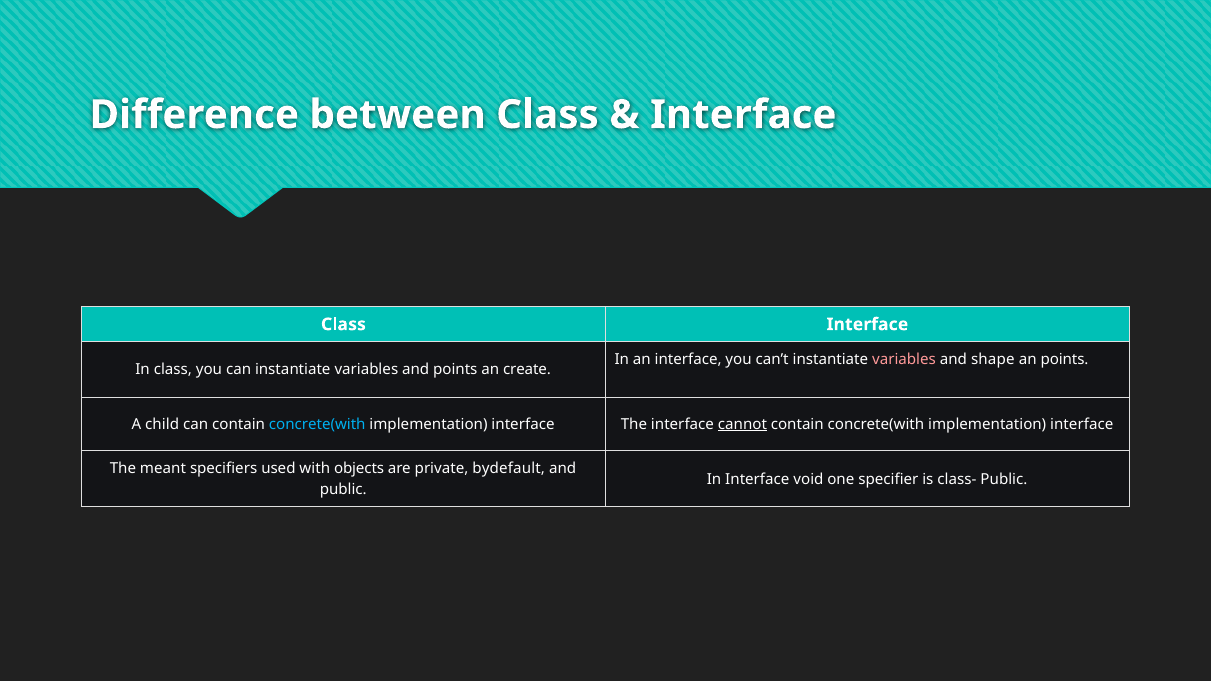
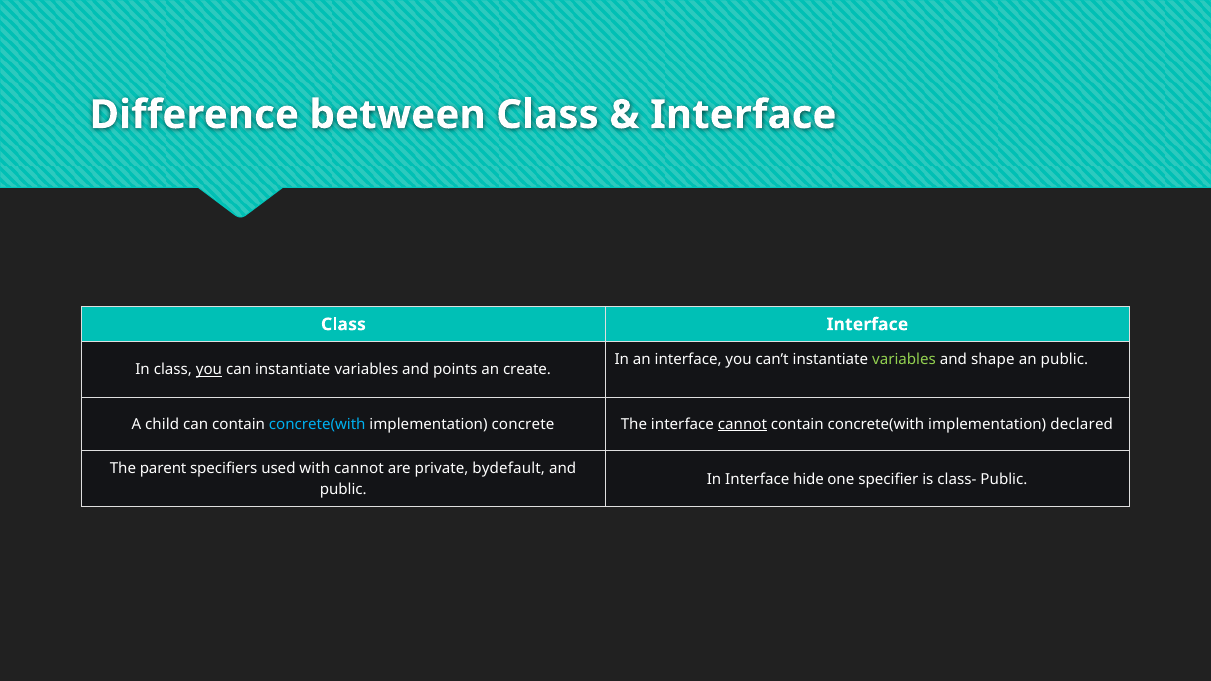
variables colour: pink -> light green (904, 360)
an points: points -> public (1064, 360)
you underline: none -> present (209, 370)
interface: interface -> concrete (523, 425)
interface: interface -> declared (1082, 425)
meant: meant -> parent (163, 469)
with objects: objects -> cannot (359, 469)
void: void -> hide (809, 479)
